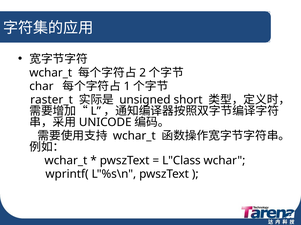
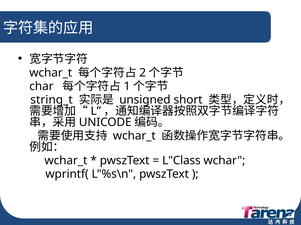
raster_t: raster_t -> string_t (52, 100)
